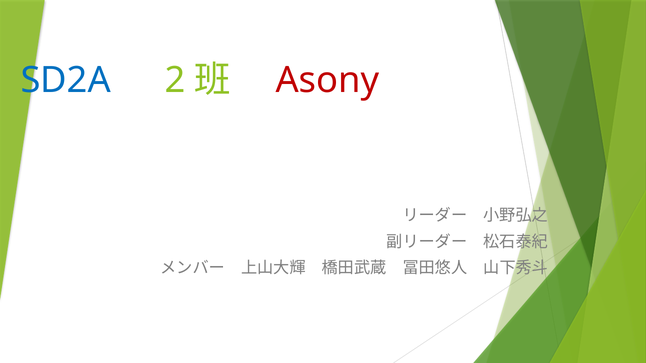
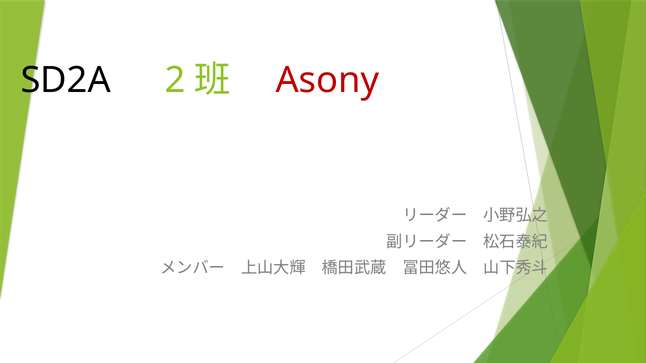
SD2A colour: blue -> black (66, 81)
